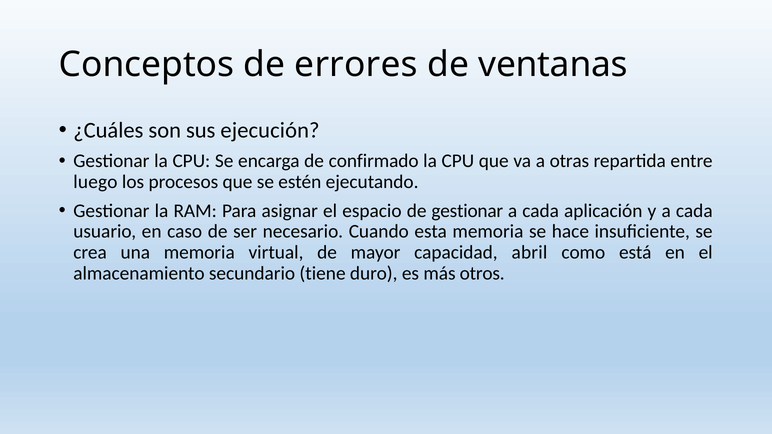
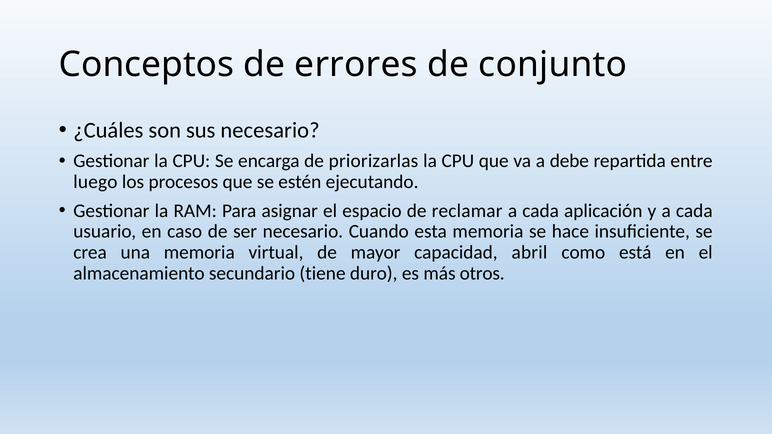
ventanas: ventanas -> conjunto (553, 65)
sus ejecución: ejecución -> necesario (270, 130)
confirmado: confirmado -> priorizarlas (374, 161)
otras: otras -> debe (569, 161)
de gestionar: gestionar -> reclamar (467, 211)
